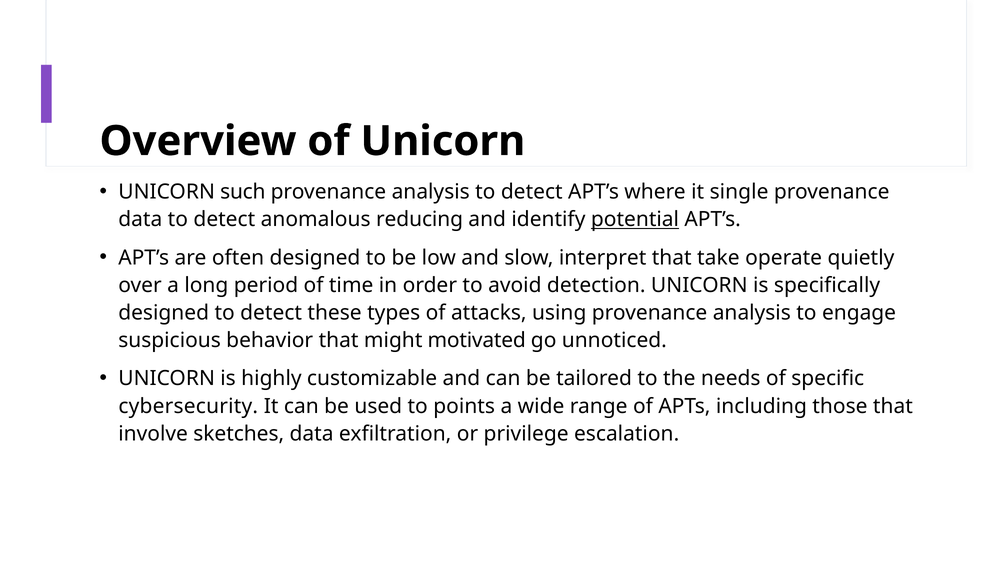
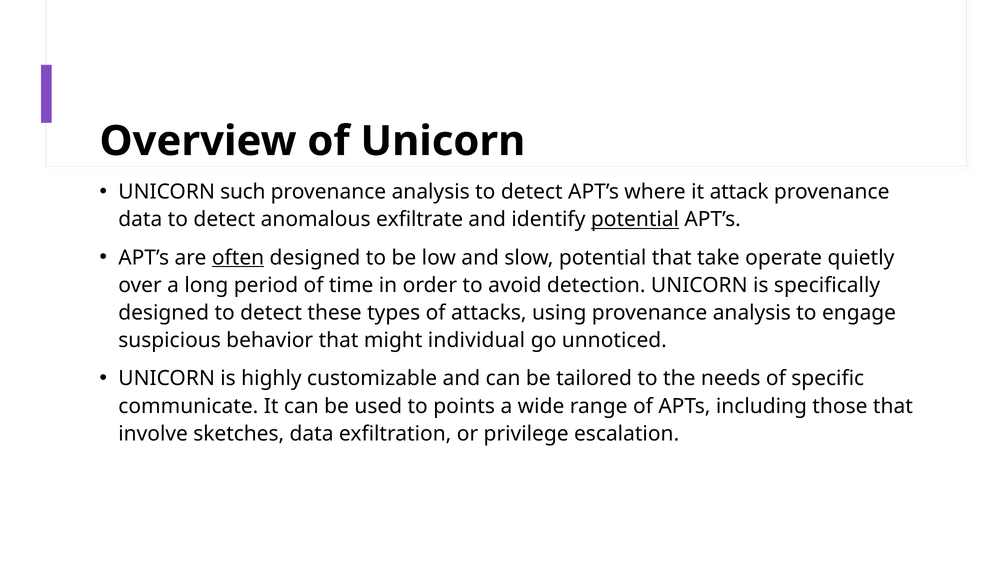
single: single -> attack (739, 192)
reducing: reducing -> exfiltrate (420, 220)
often underline: none -> present (238, 258)
slow interpret: interpret -> potential (603, 258)
motivated: motivated -> individual (476, 341)
cybersecurity: cybersecurity -> communicate (188, 406)
